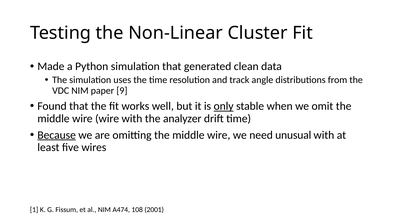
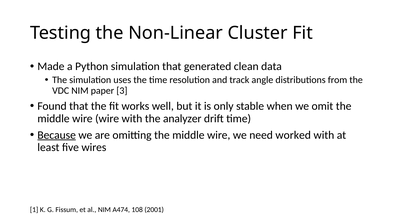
9: 9 -> 3 (122, 91)
only underline: present -> none (224, 106)
unusual: unusual -> worked (293, 135)
